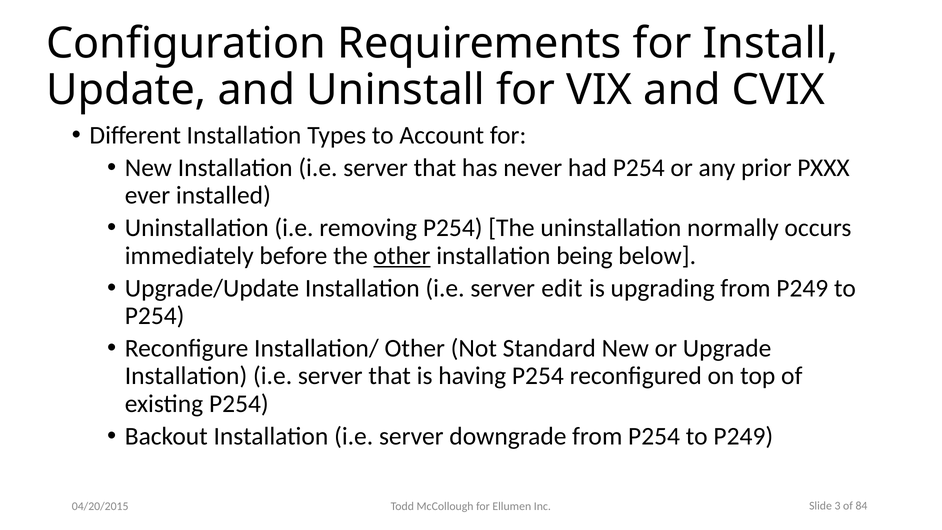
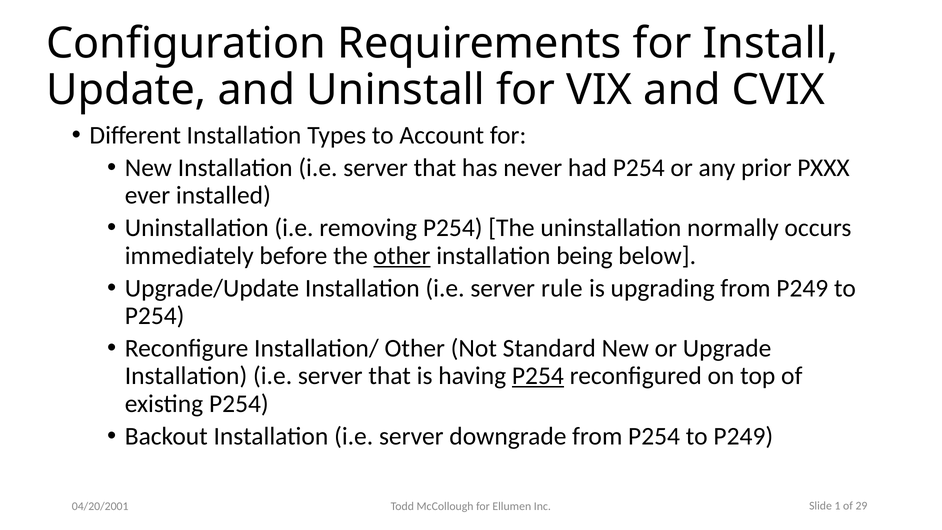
edit: edit -> rule (562, 288)
P254 underline: none -> present (538, 376)
04/20/2015: 04/20/2015 -> 04/20/2001 (100, 506)
3: 3 -> 1 (838, 506)
84: 84 -> 29 (861, 506)
